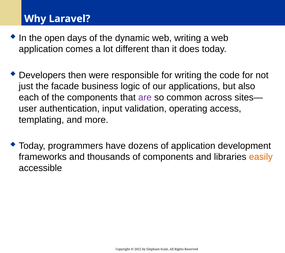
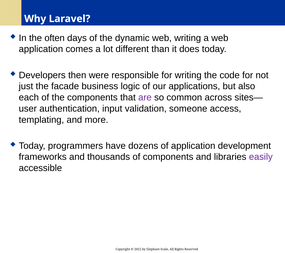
open: open -> often (55, 38)
operating: operating -> someone (188, 108)
easily colour: orange -> purple (261, 156)
